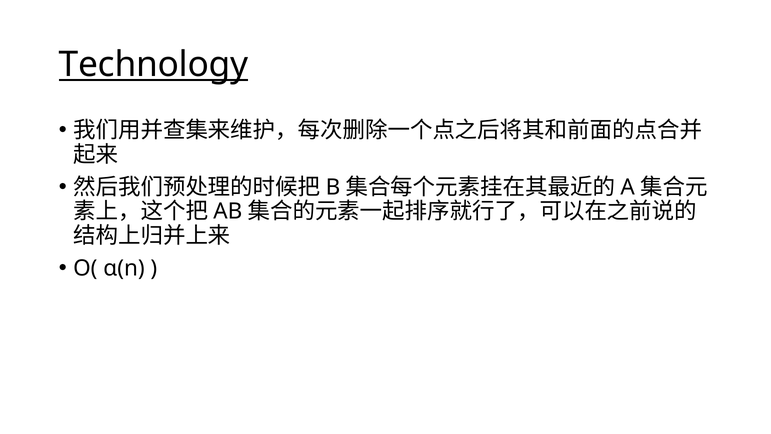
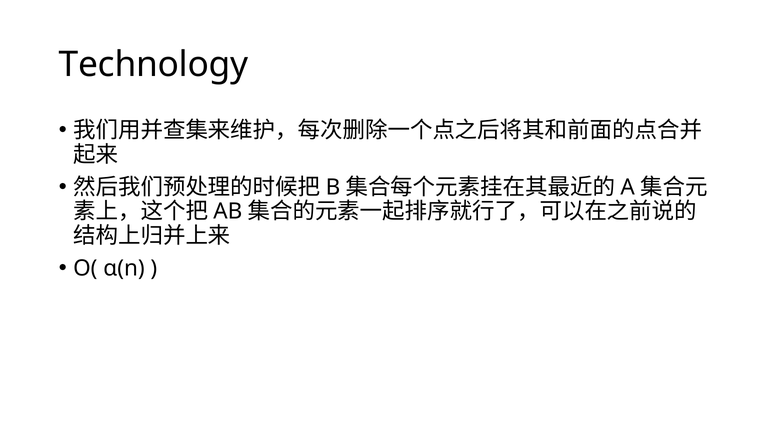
Technology underline: present -> none (154, 65)
